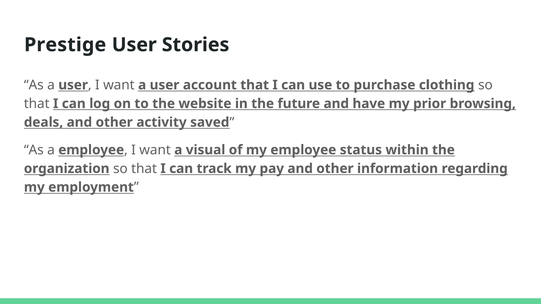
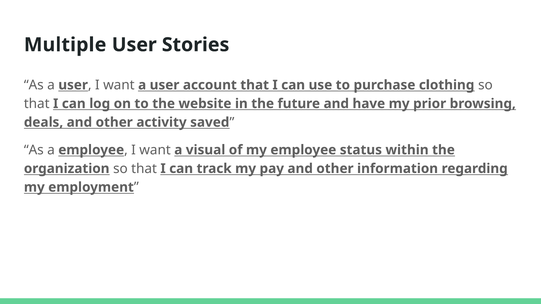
Prestige: Prestige -> Multiple (65, 45)
